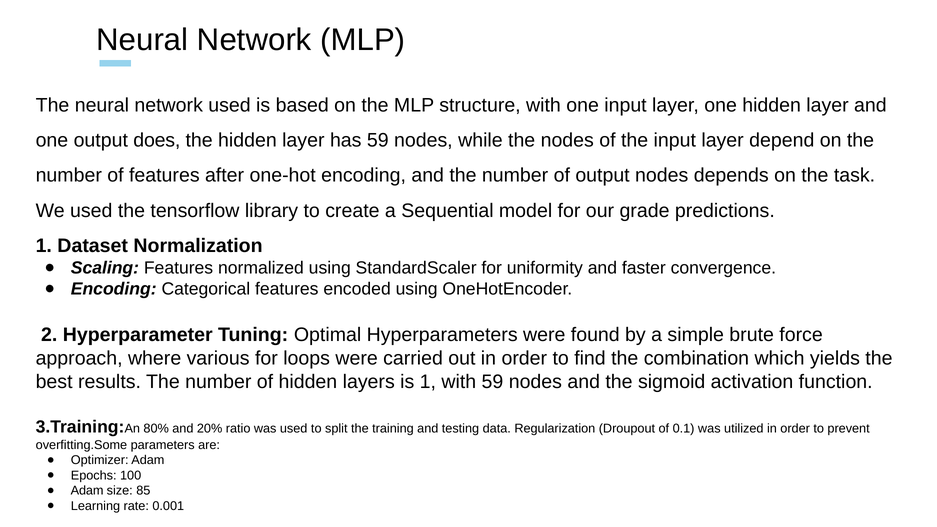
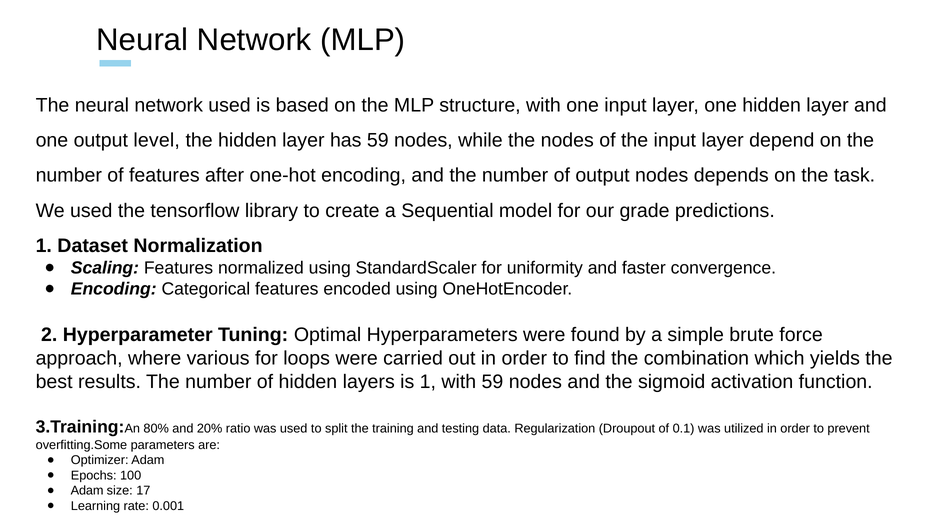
does: does -> level (157, 140)
85: 85 -> 17 (143, 491)
